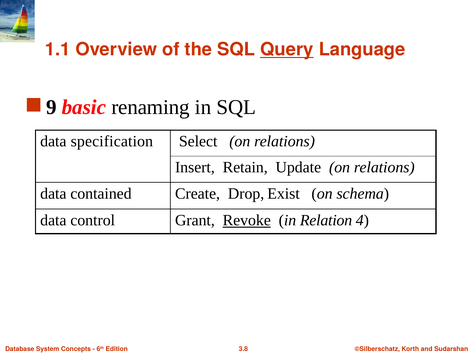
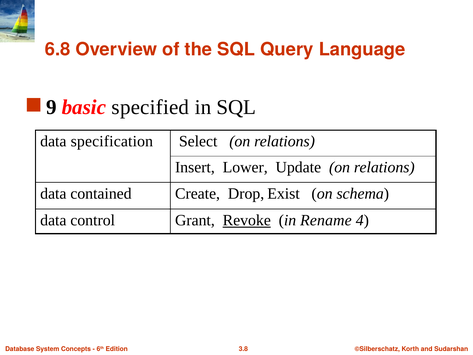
1.1: 1.1 -> 6.8 (58, 49)
Query underline: present -> none (287, 49)
renaming: renaming -> specified (150, 107)
Retain: Retain -> Lower (245, 167)
Relation: Relation -> Rename (326, 220)
